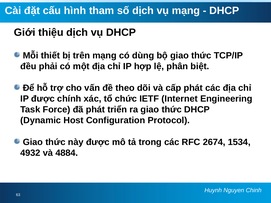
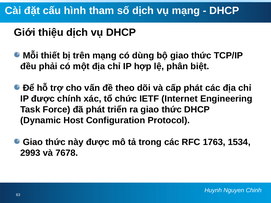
2674: 2674 -> 1763 (214, 142)
4932: 4932 -> 2993 (30, 153)
4884: 4884 -> 7678 (67, 153)
